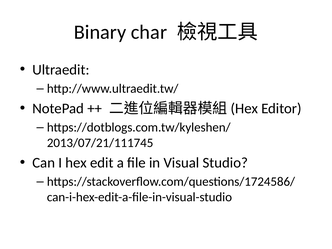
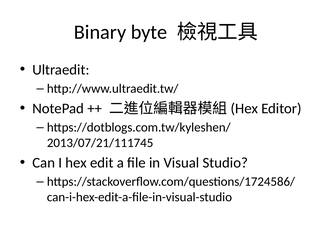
char: char -> byte (149, 32)
